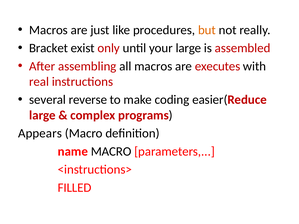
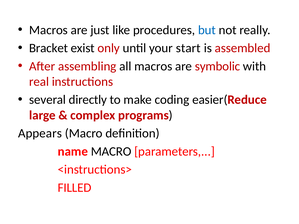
but colour: orange -> blue (207, 30)
your large: large -> start (188, 48)
executes: executes -> symbolic (218, 66)
reverse: reverse -> directly (88, 100)
